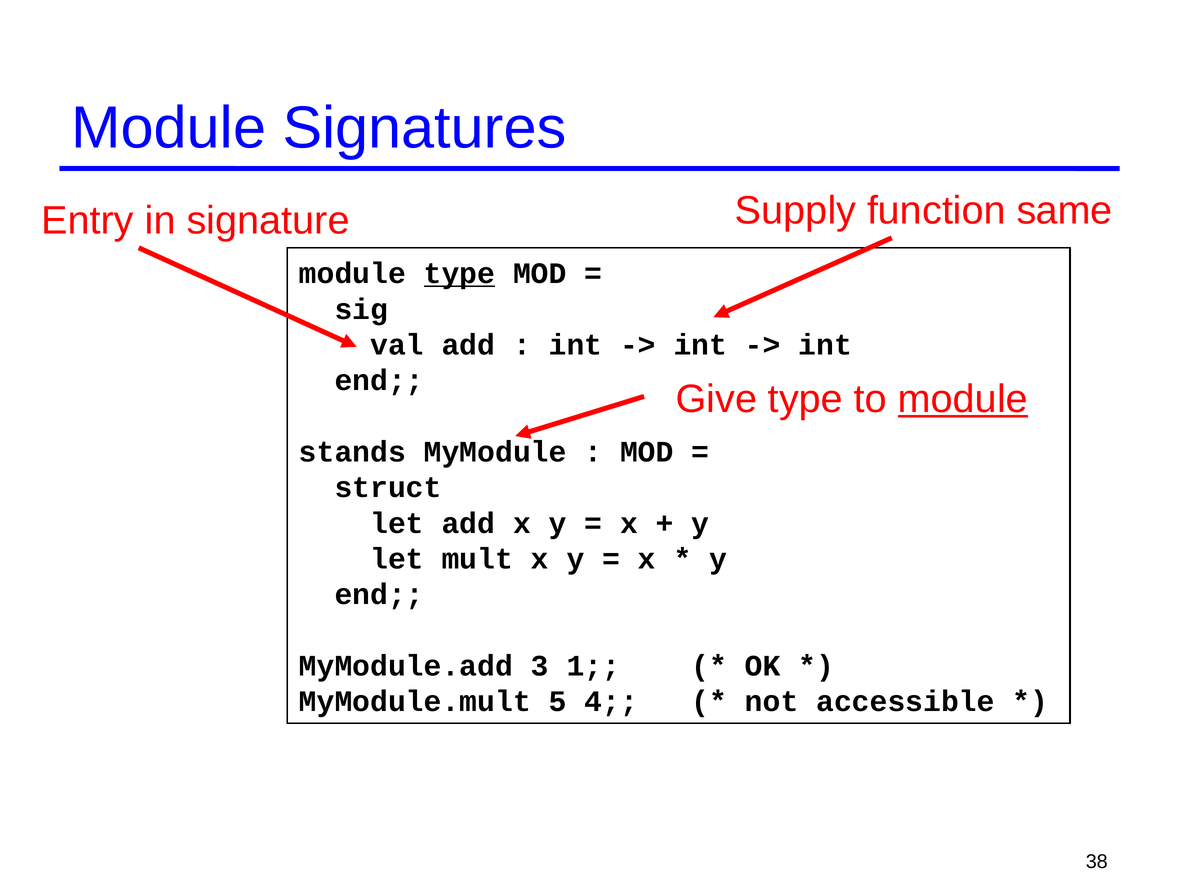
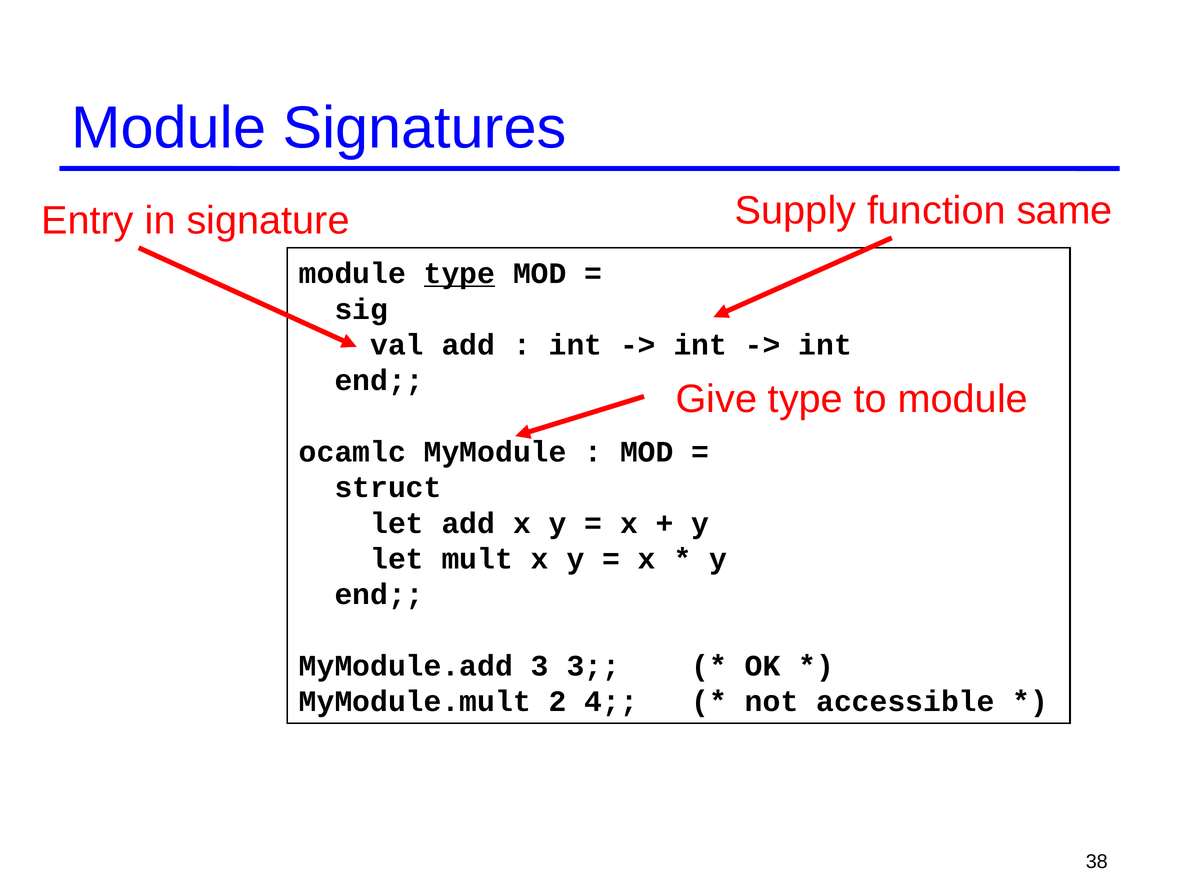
module underline: present -> none (963, 399)
stands: stands -> ocamlc (352, 452)
3 1: 1 -> 3 (593, 666)
5: 5 -> 2 (558, 701)
